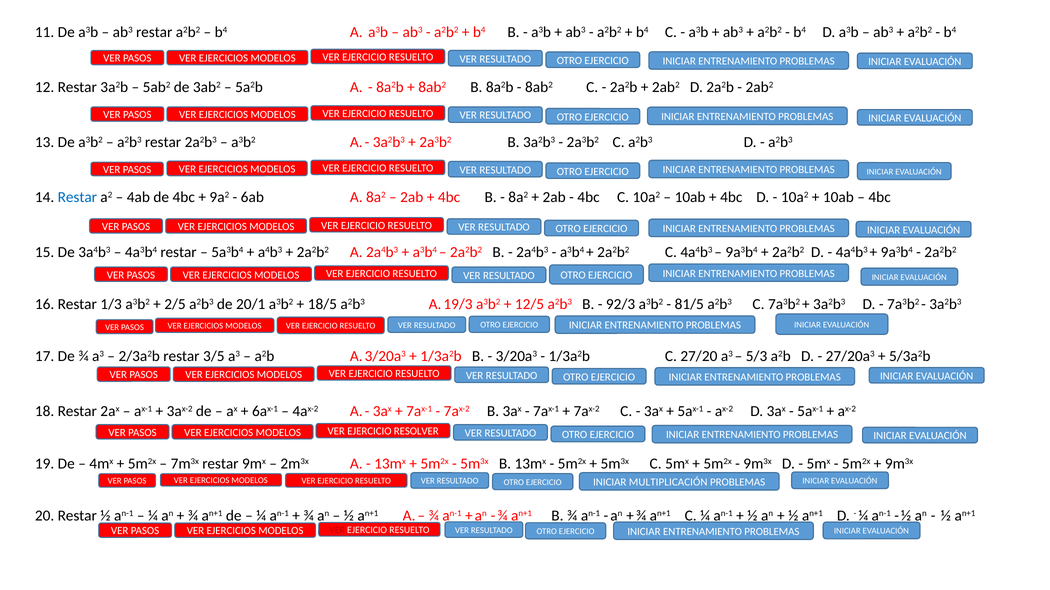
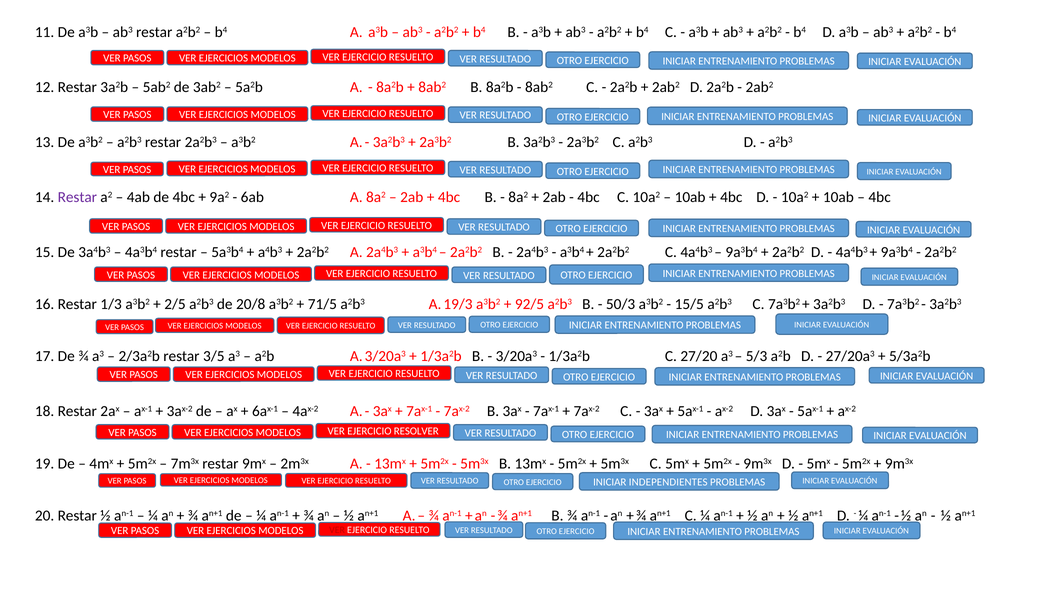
Restar colour: blue -> purple (77, 197)
20/1: 20/1 -> 20/8 (251, 305)
18/5: 18/5 -> 71/5 (322, 305)
12/5: 12/5 -> 92/5 (529, 305)
92/3: 92/3 -> 50/3 (621, 305)
81/5: 81/5 -> 15/5 (689, 305)
MULTIPLICACIÓN: MULTIPLICACIÓN -> INDEPENDIENTES (668, 483)
